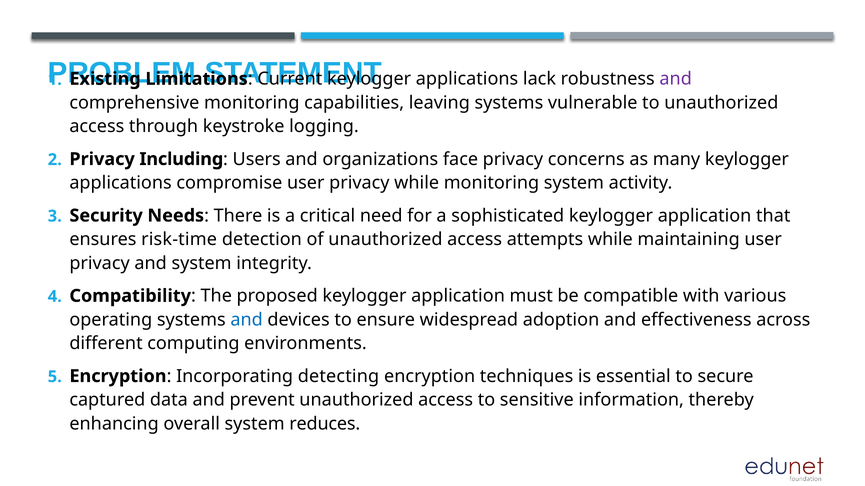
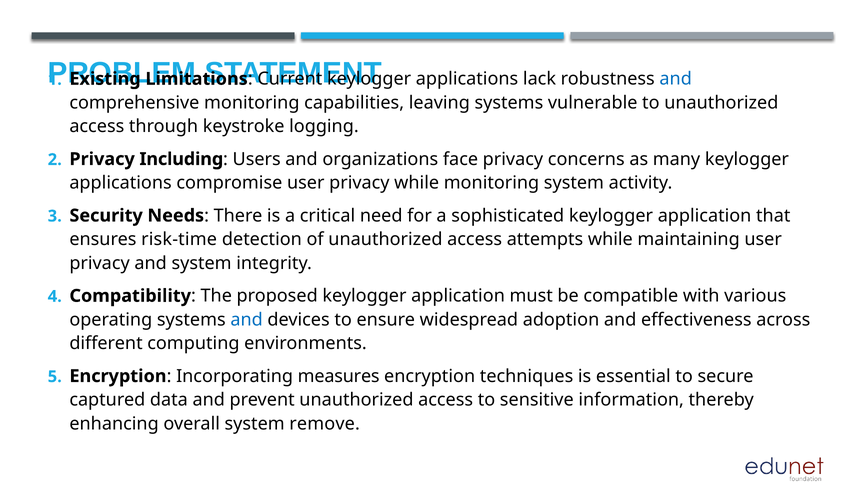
and colour: purple -> blue (676, 79)
detecting: detecting -> measures (339, 377)
reduces: reduces -> remove (325, 424)
